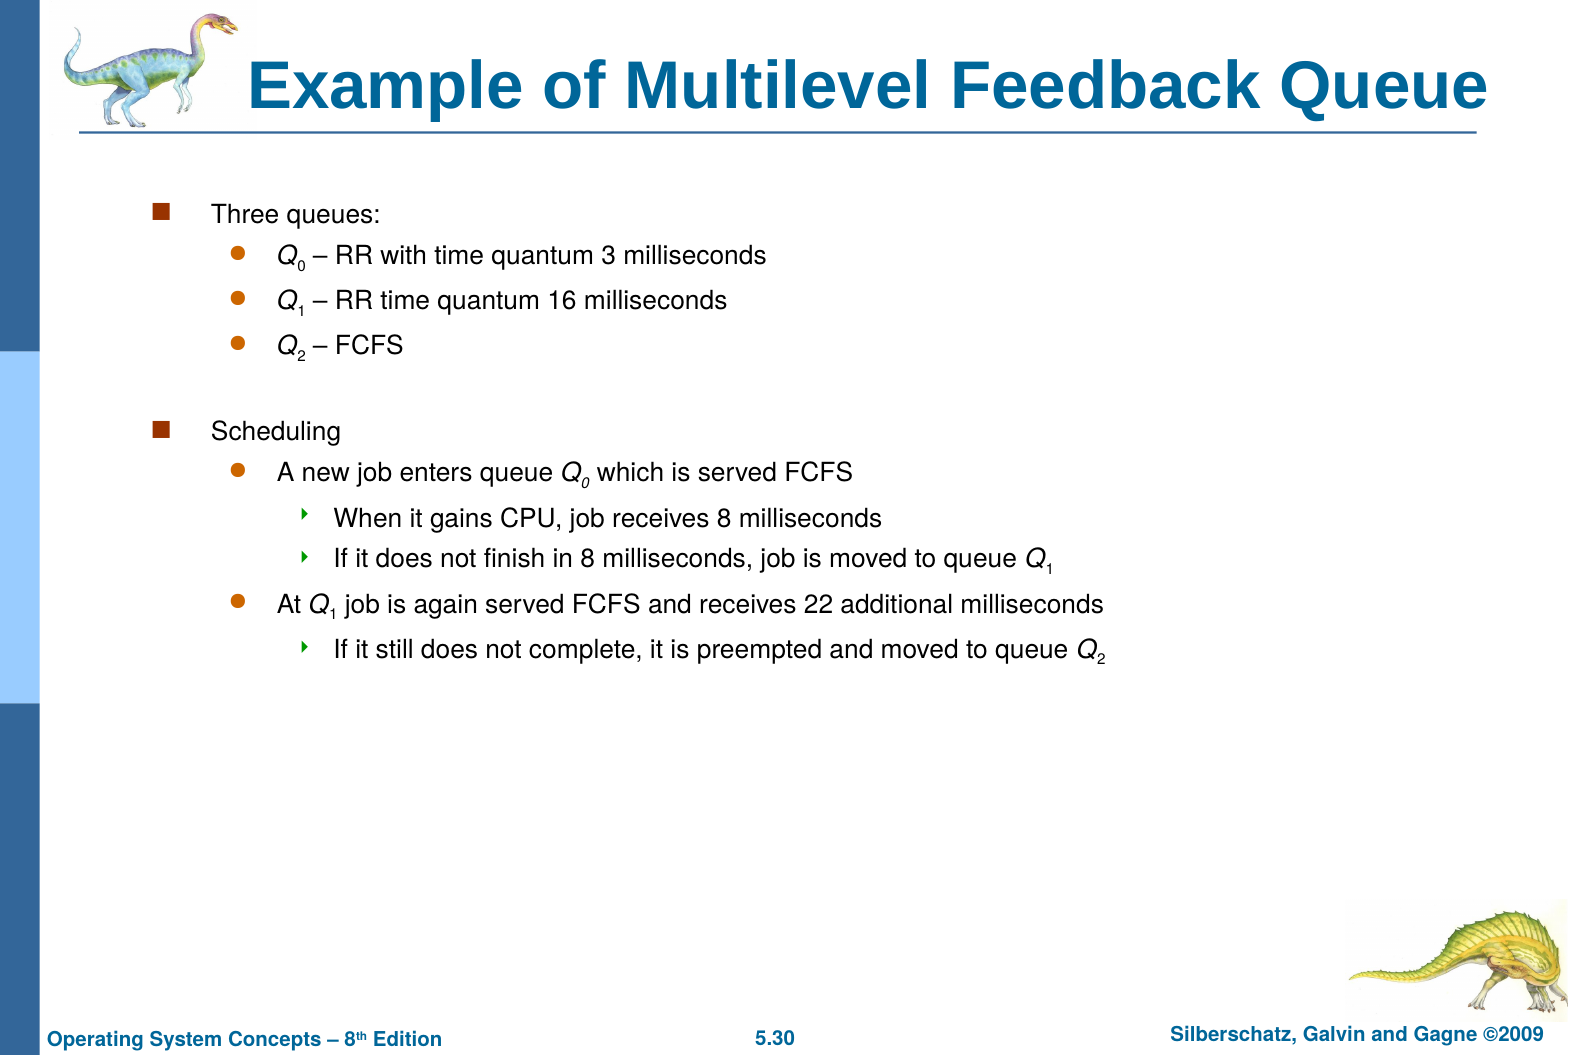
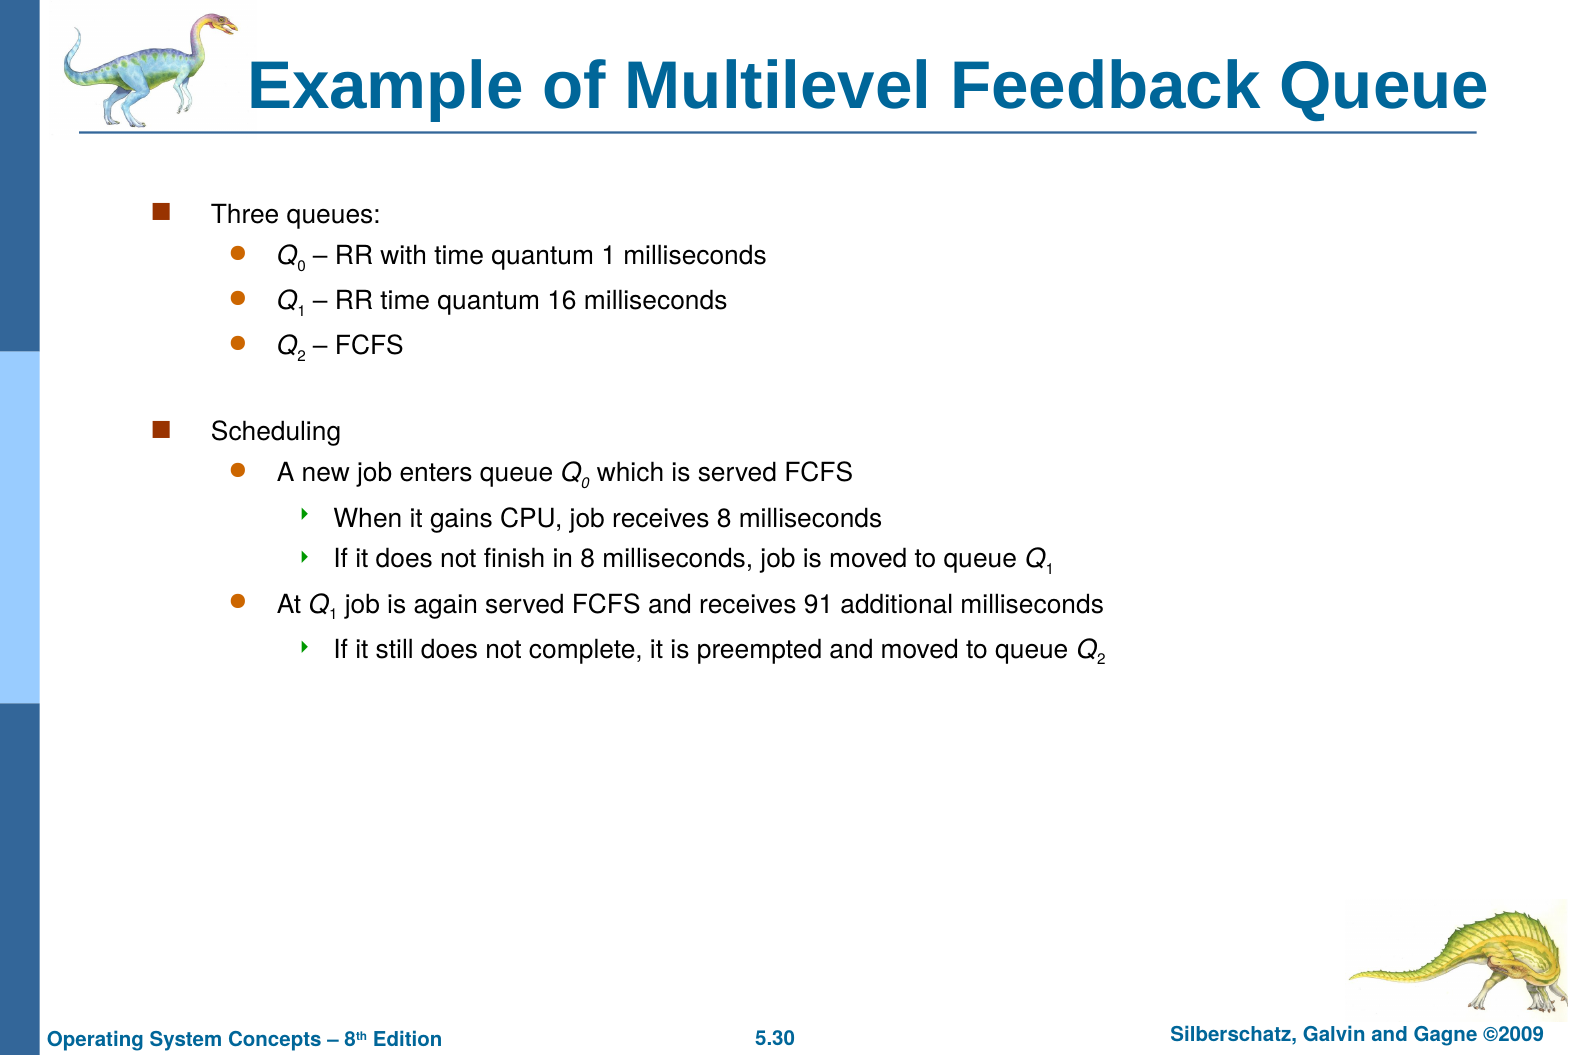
quantum 3: 3 -> 1 (609, 256)
22: 22 -> 91 (819, 604)
